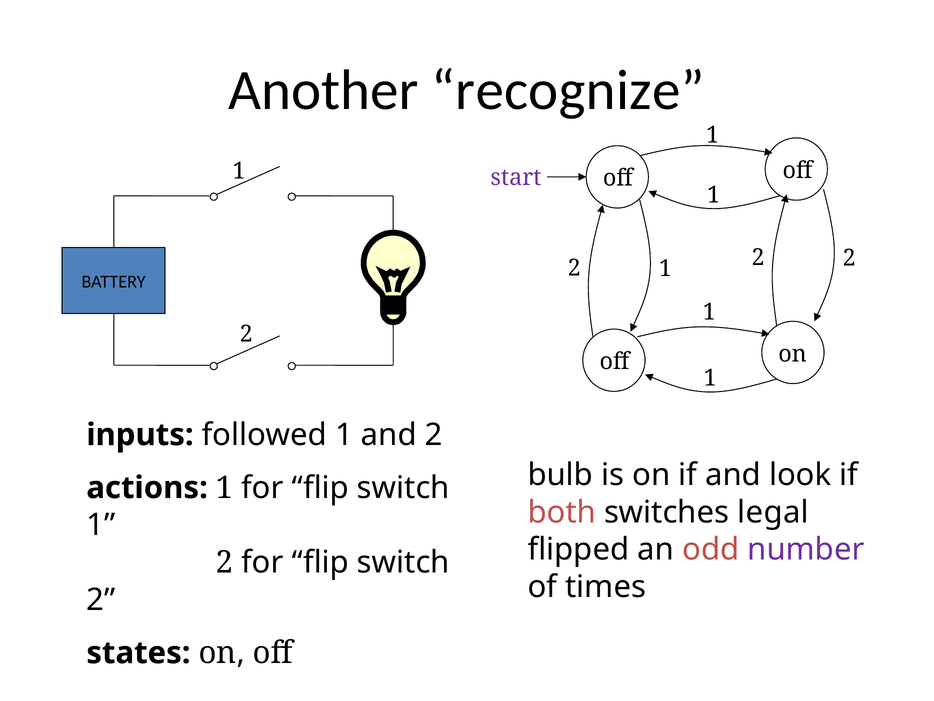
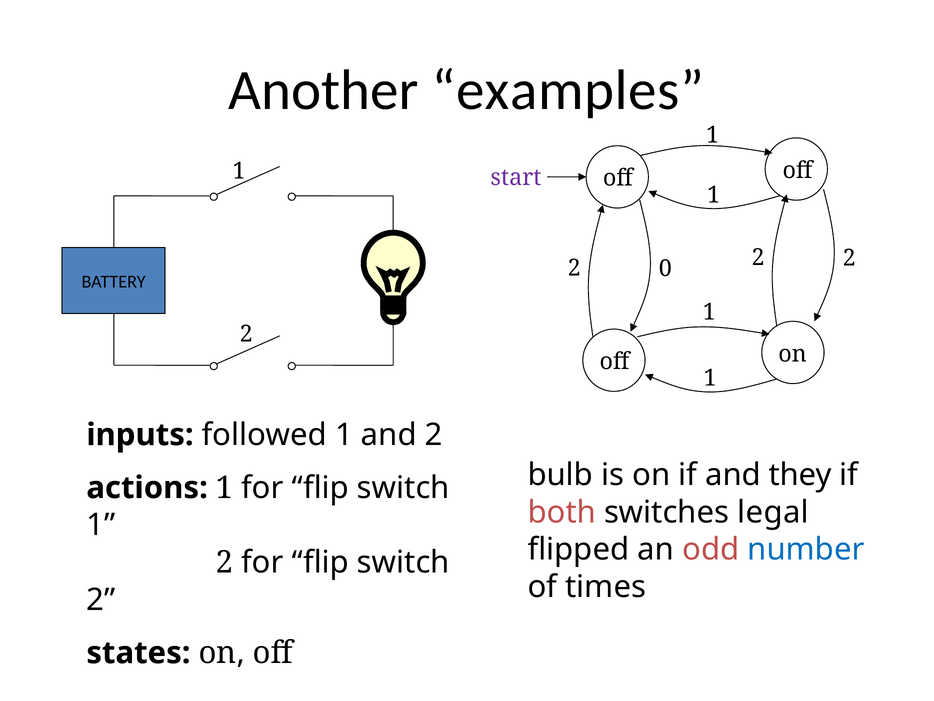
recognize: recognize -> examples (568, 90)
1: 1 -> 0 (665, 268)
look: look -> they (800, 475)
number colour: purple -> blue (806, 549)
